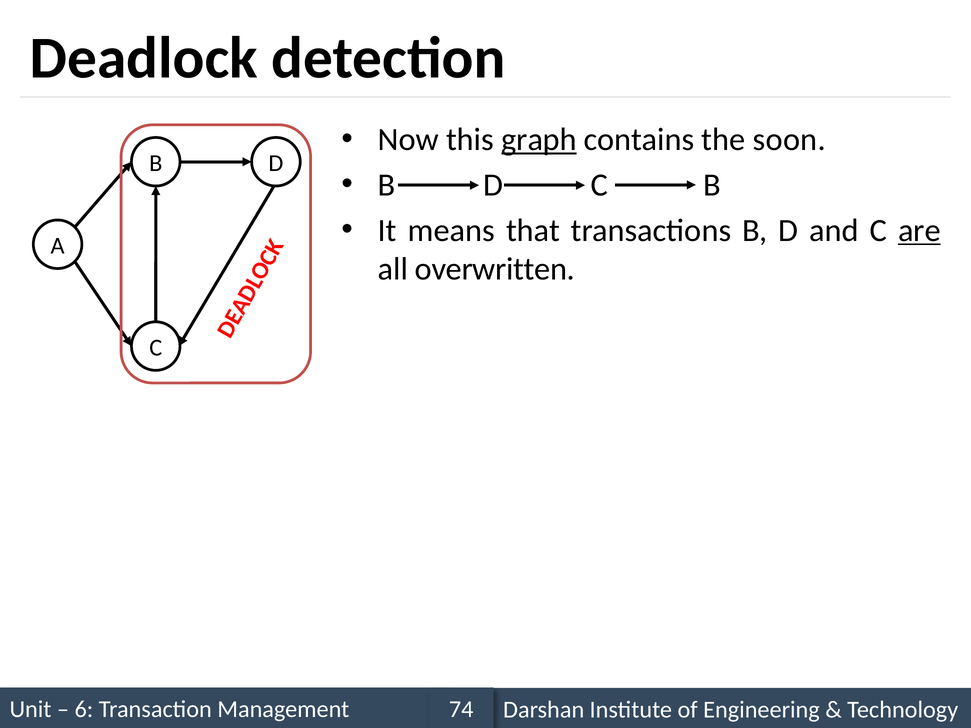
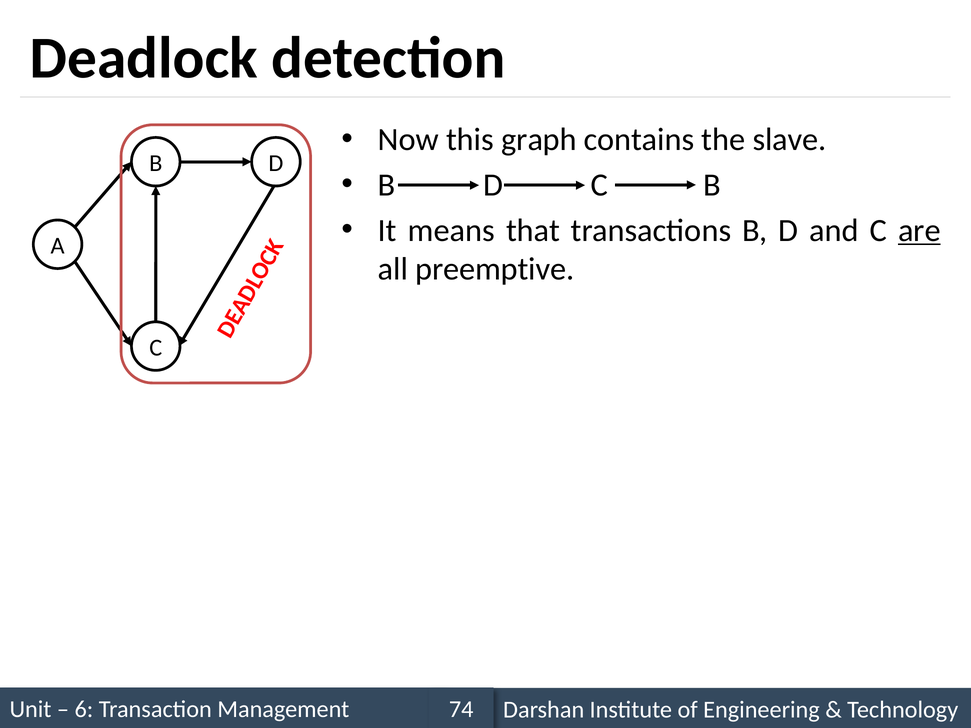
graph underline: present -> none (539, 140)
soon: soon -> slave (789, 140)
overwritten: overwritten -> preemptive (495, 269)
